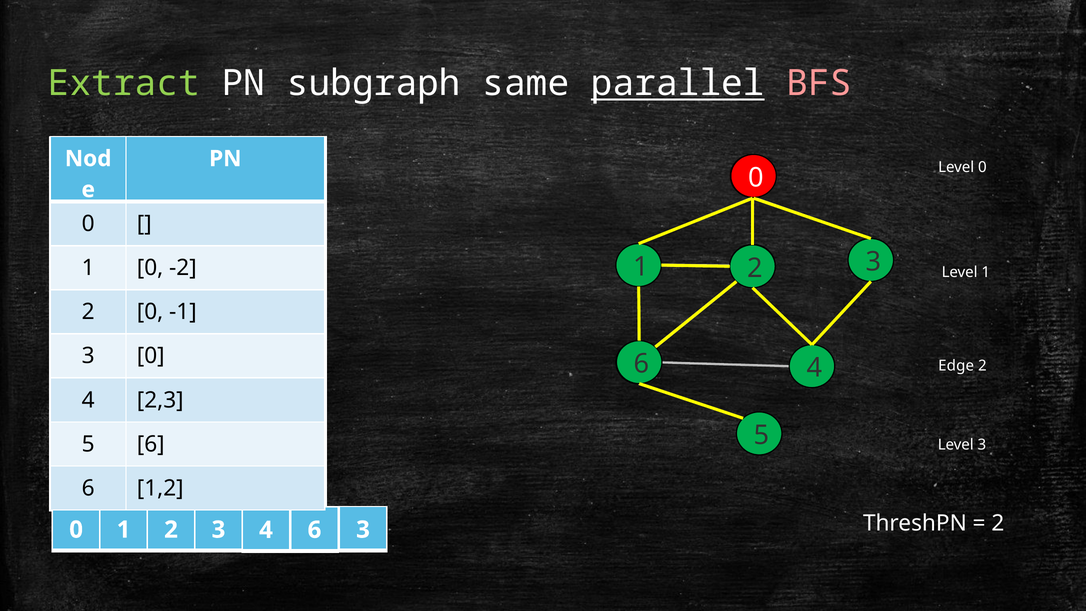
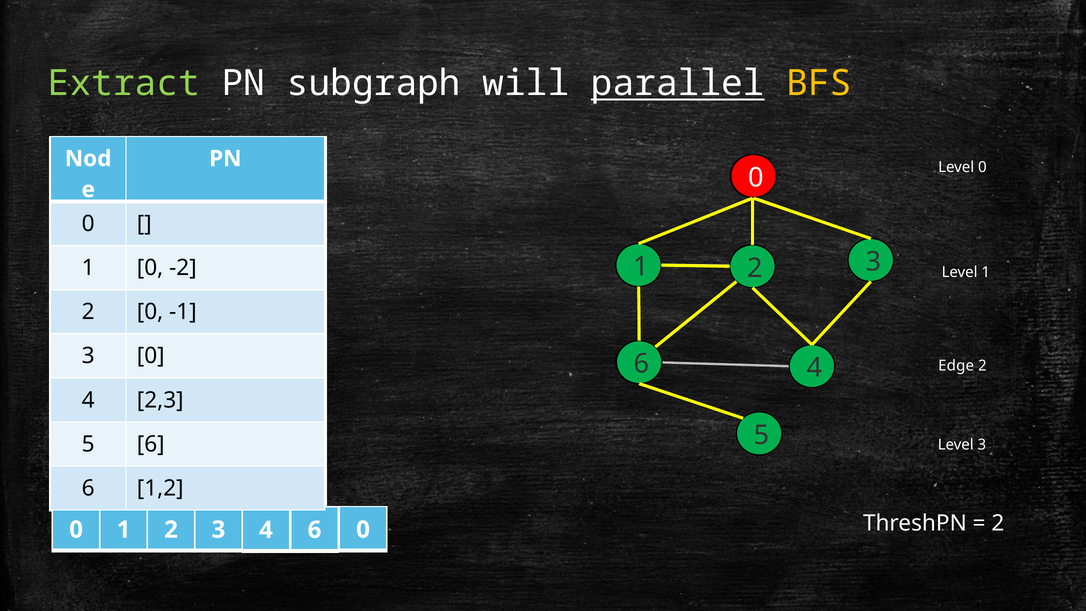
same: same -> will (526, 83)
BFS colour: pink -> yellow (819, 83)
6 3: 3 -> 0 (363, 530)
